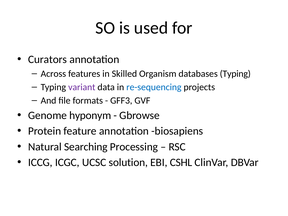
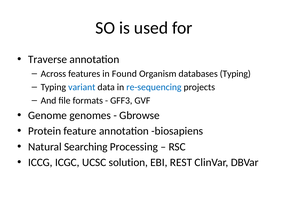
Curators: Curators -> Traverse (48, 59)
Skilled: Skilled -> Found (124, 74)
variant colour: purple -> blue (82, 87)
hyponym: hyponym -> genomes (90, 115)
CSHL: CSHL -> REST (181, 162)
